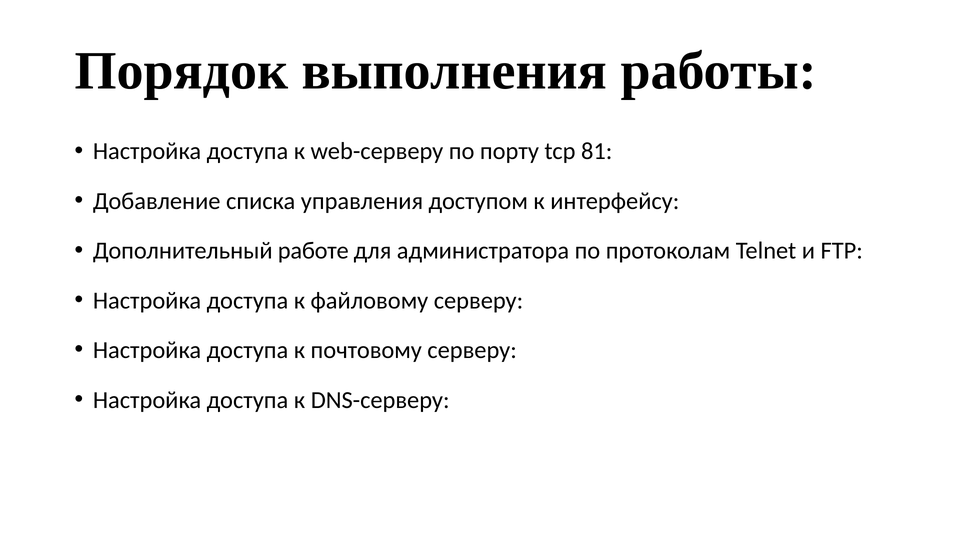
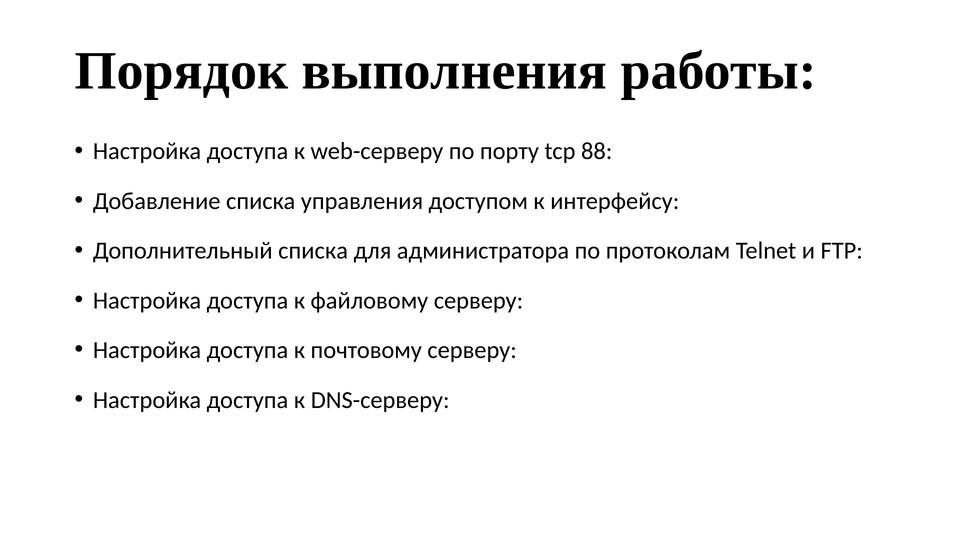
81: 81 -> 88 (597, 151)
Дополнительный работе: работе -> списка (313, 251)
